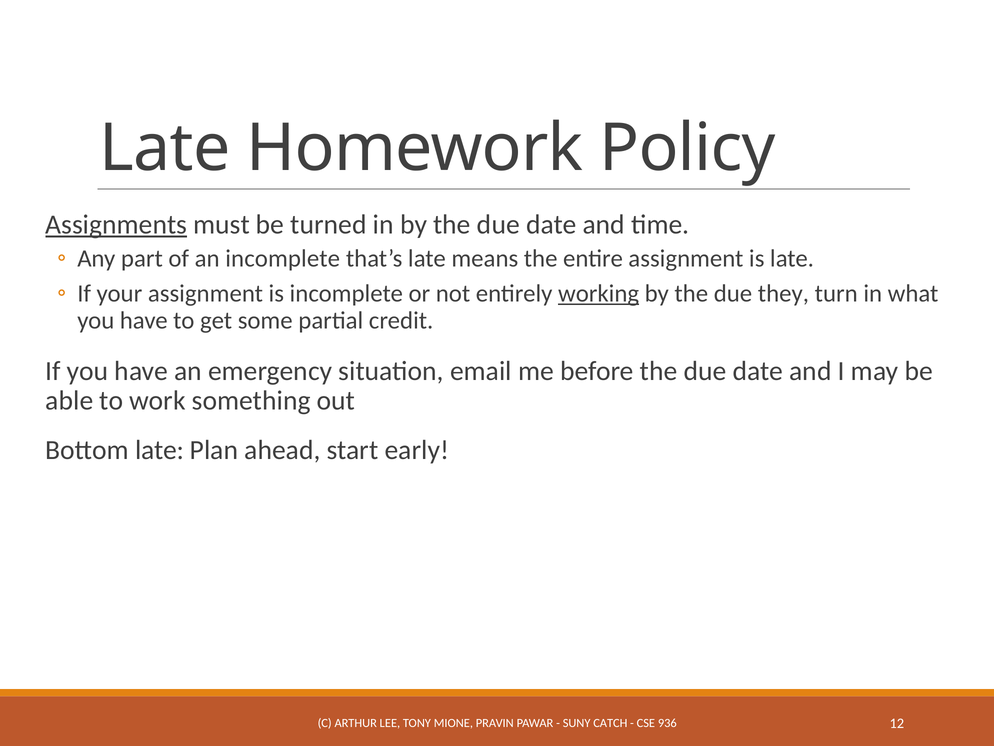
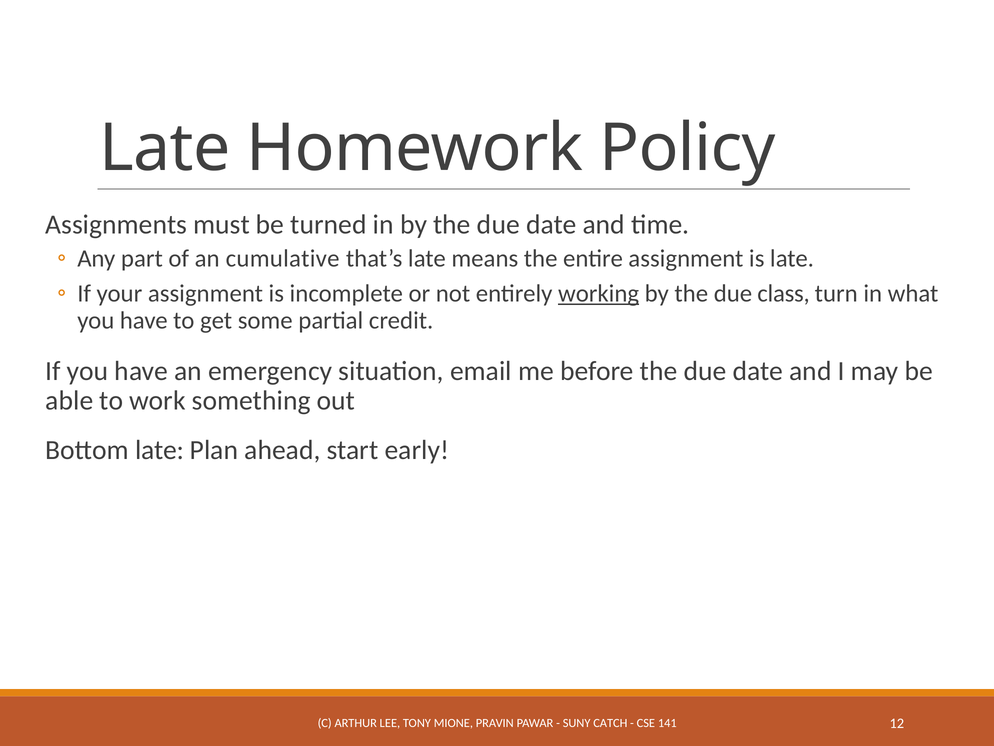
Assignments underline: present -> none (116, 224)
an incomplete: incomplete -> cumulative (283, 258)
they: they -> class (784, 293)
936: 936 -> 141 (667, 723)
